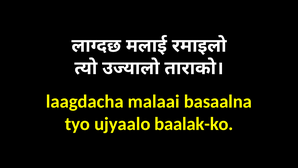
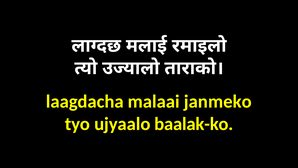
basaalna: basaalna -> janmeko (218, 101)
